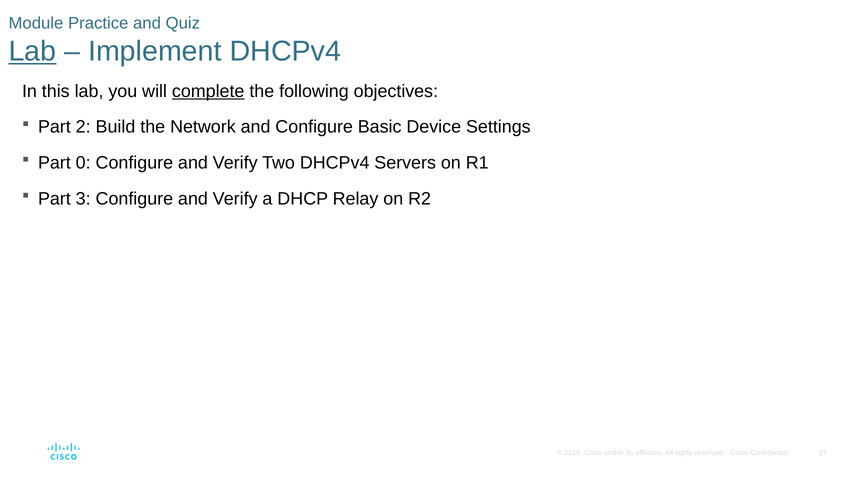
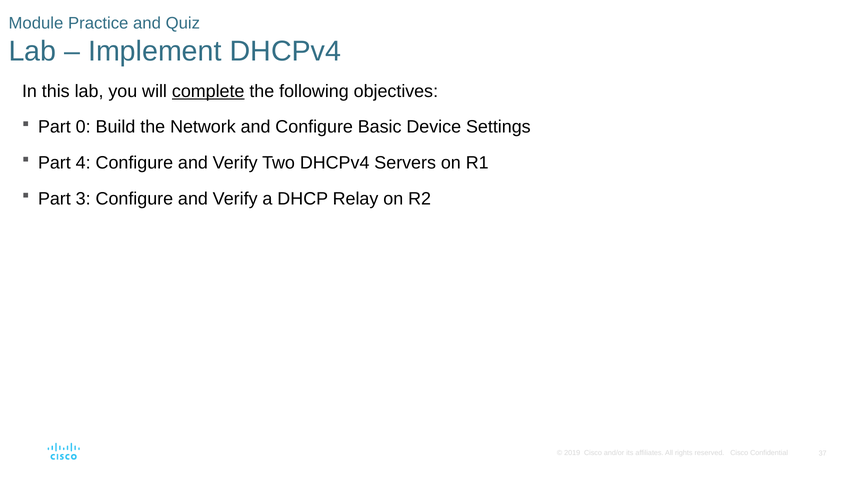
Lab underline: present -> none (32, 51)
2: 2 -> 0 (83, 127)
0: 0 -> 4 (83, 163)
